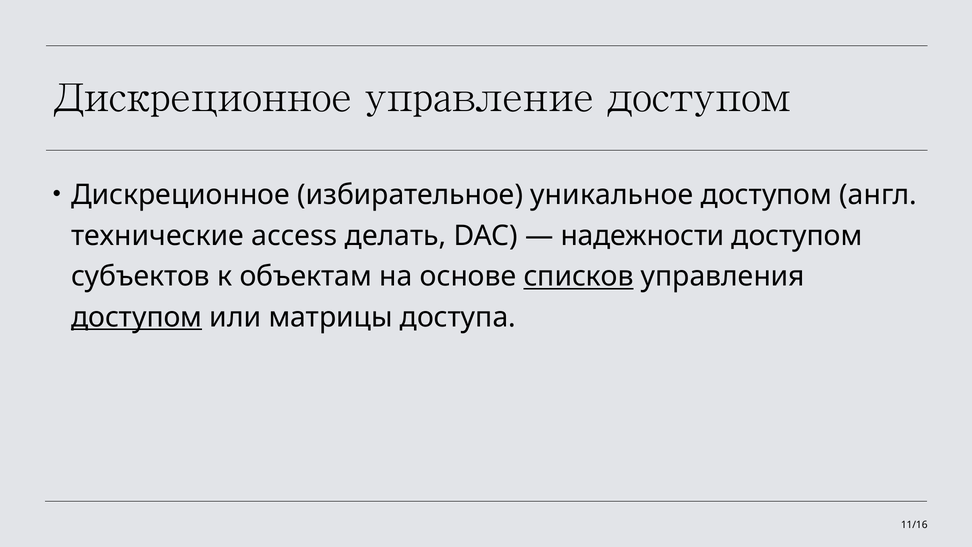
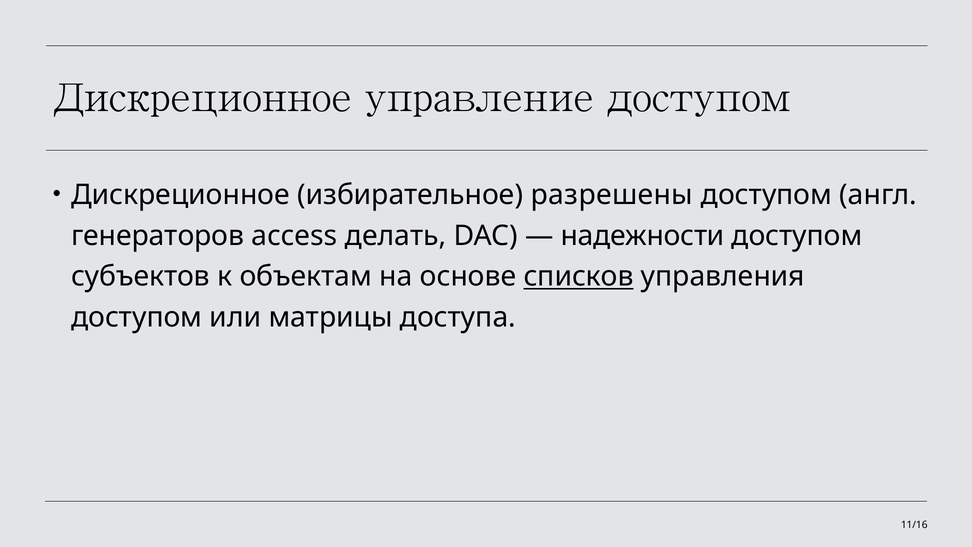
уникальное: уникальное -> разрешены (612, 195)
технические: технические -> генераторов (158, 236)
доступом underline: present -> none (137, 317)
